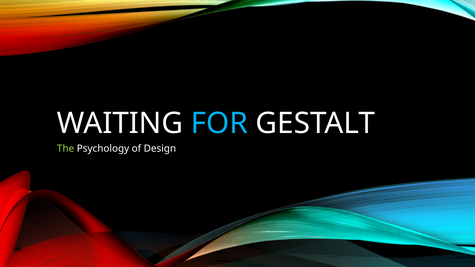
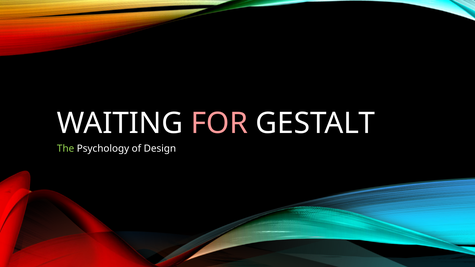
FOR colour: light blue -> pink (219, 123)
